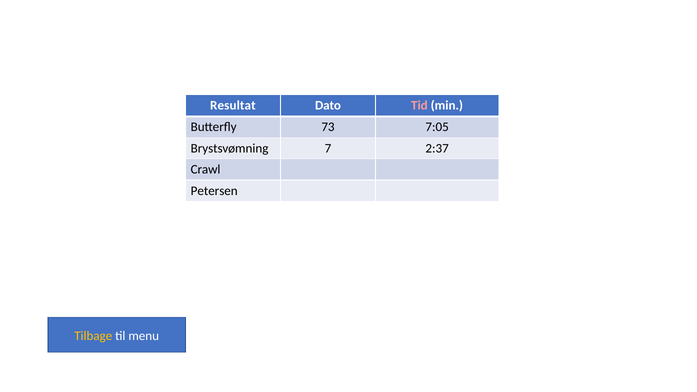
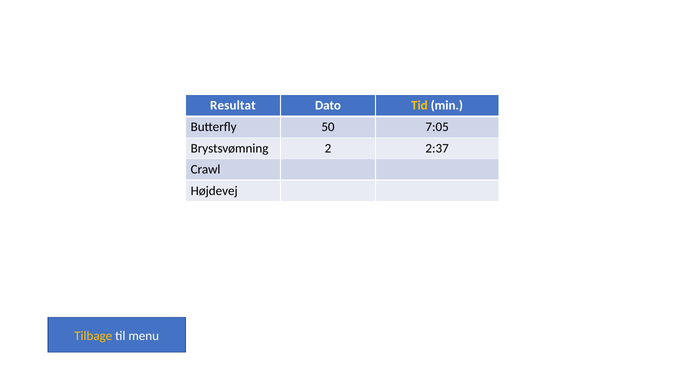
Tid colour: pink -> yellow (419, 106)
73: 73 -> 50 (328, 127)
7: 7 -> 2 (328, 148)
Petersen: Petersen -> Højdevej (214, 191)
